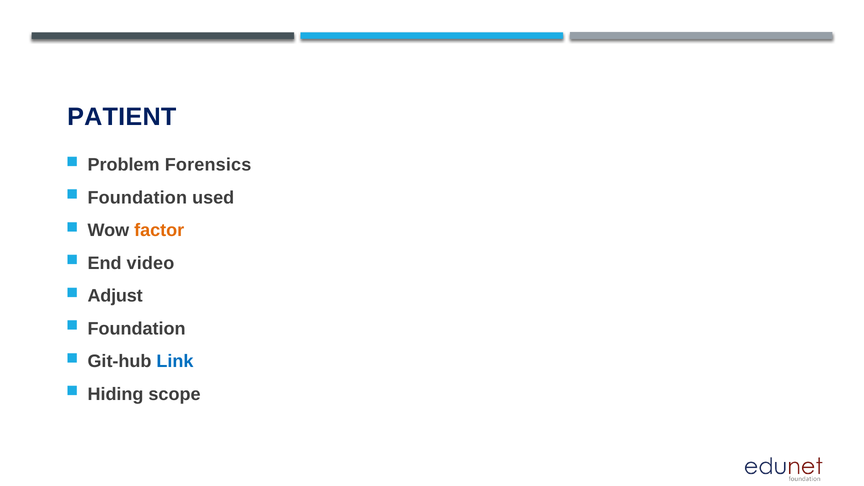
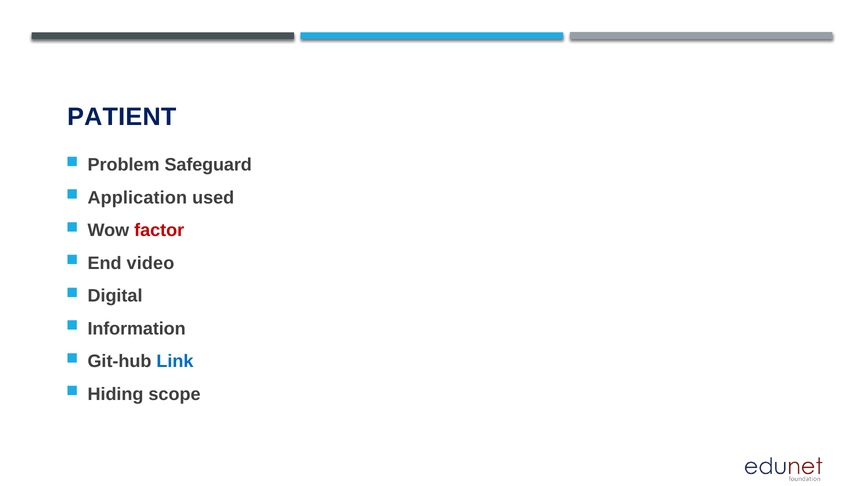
Forensics: Forensics -> Safeguard (208, 165)
Foundation: Foundation -> Application (137, 198)
factor colour: orange -> red (159, 230)
Adjust: Adjust -> Digital (115, 296)
Foundation: Foundation -> Information (137, 329)
